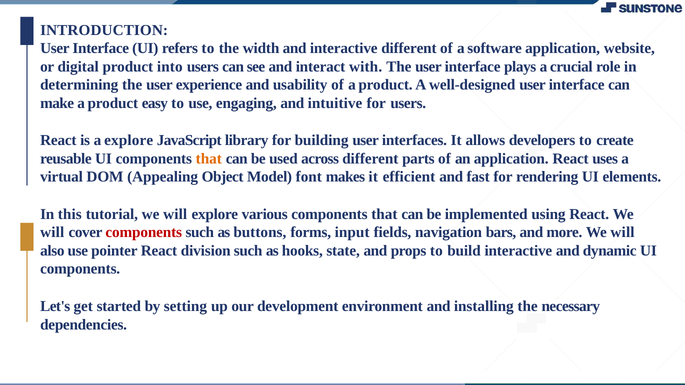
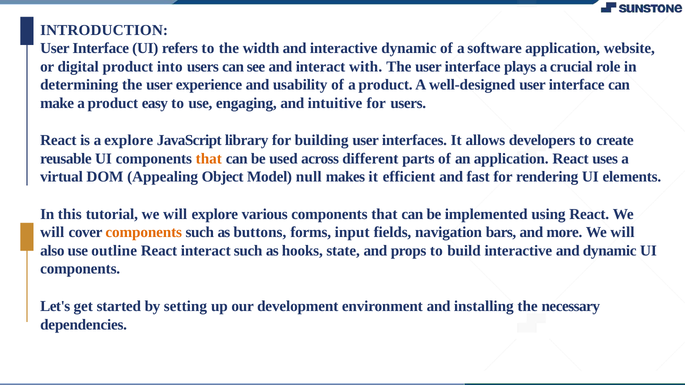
interactive different: different -> dynamic (409, 48)
font: font -> null (309, 177)
components colour: red -> orange (144, 233)
pointer: pointer -> outline (114, 251)
React division: division -> interact (206, 251)
